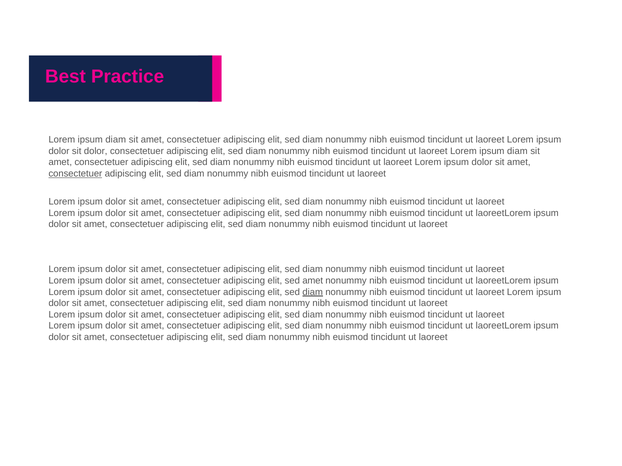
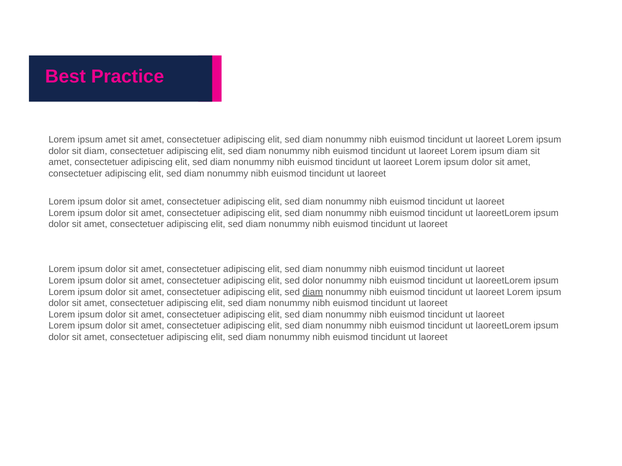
diam: diam -> amet (116, 140)
sit dolor: dolor -> diam (96, 151)
consectetuer underline: present -> none (75, 174)
sed amet: amet -> dolor (313, 281)
